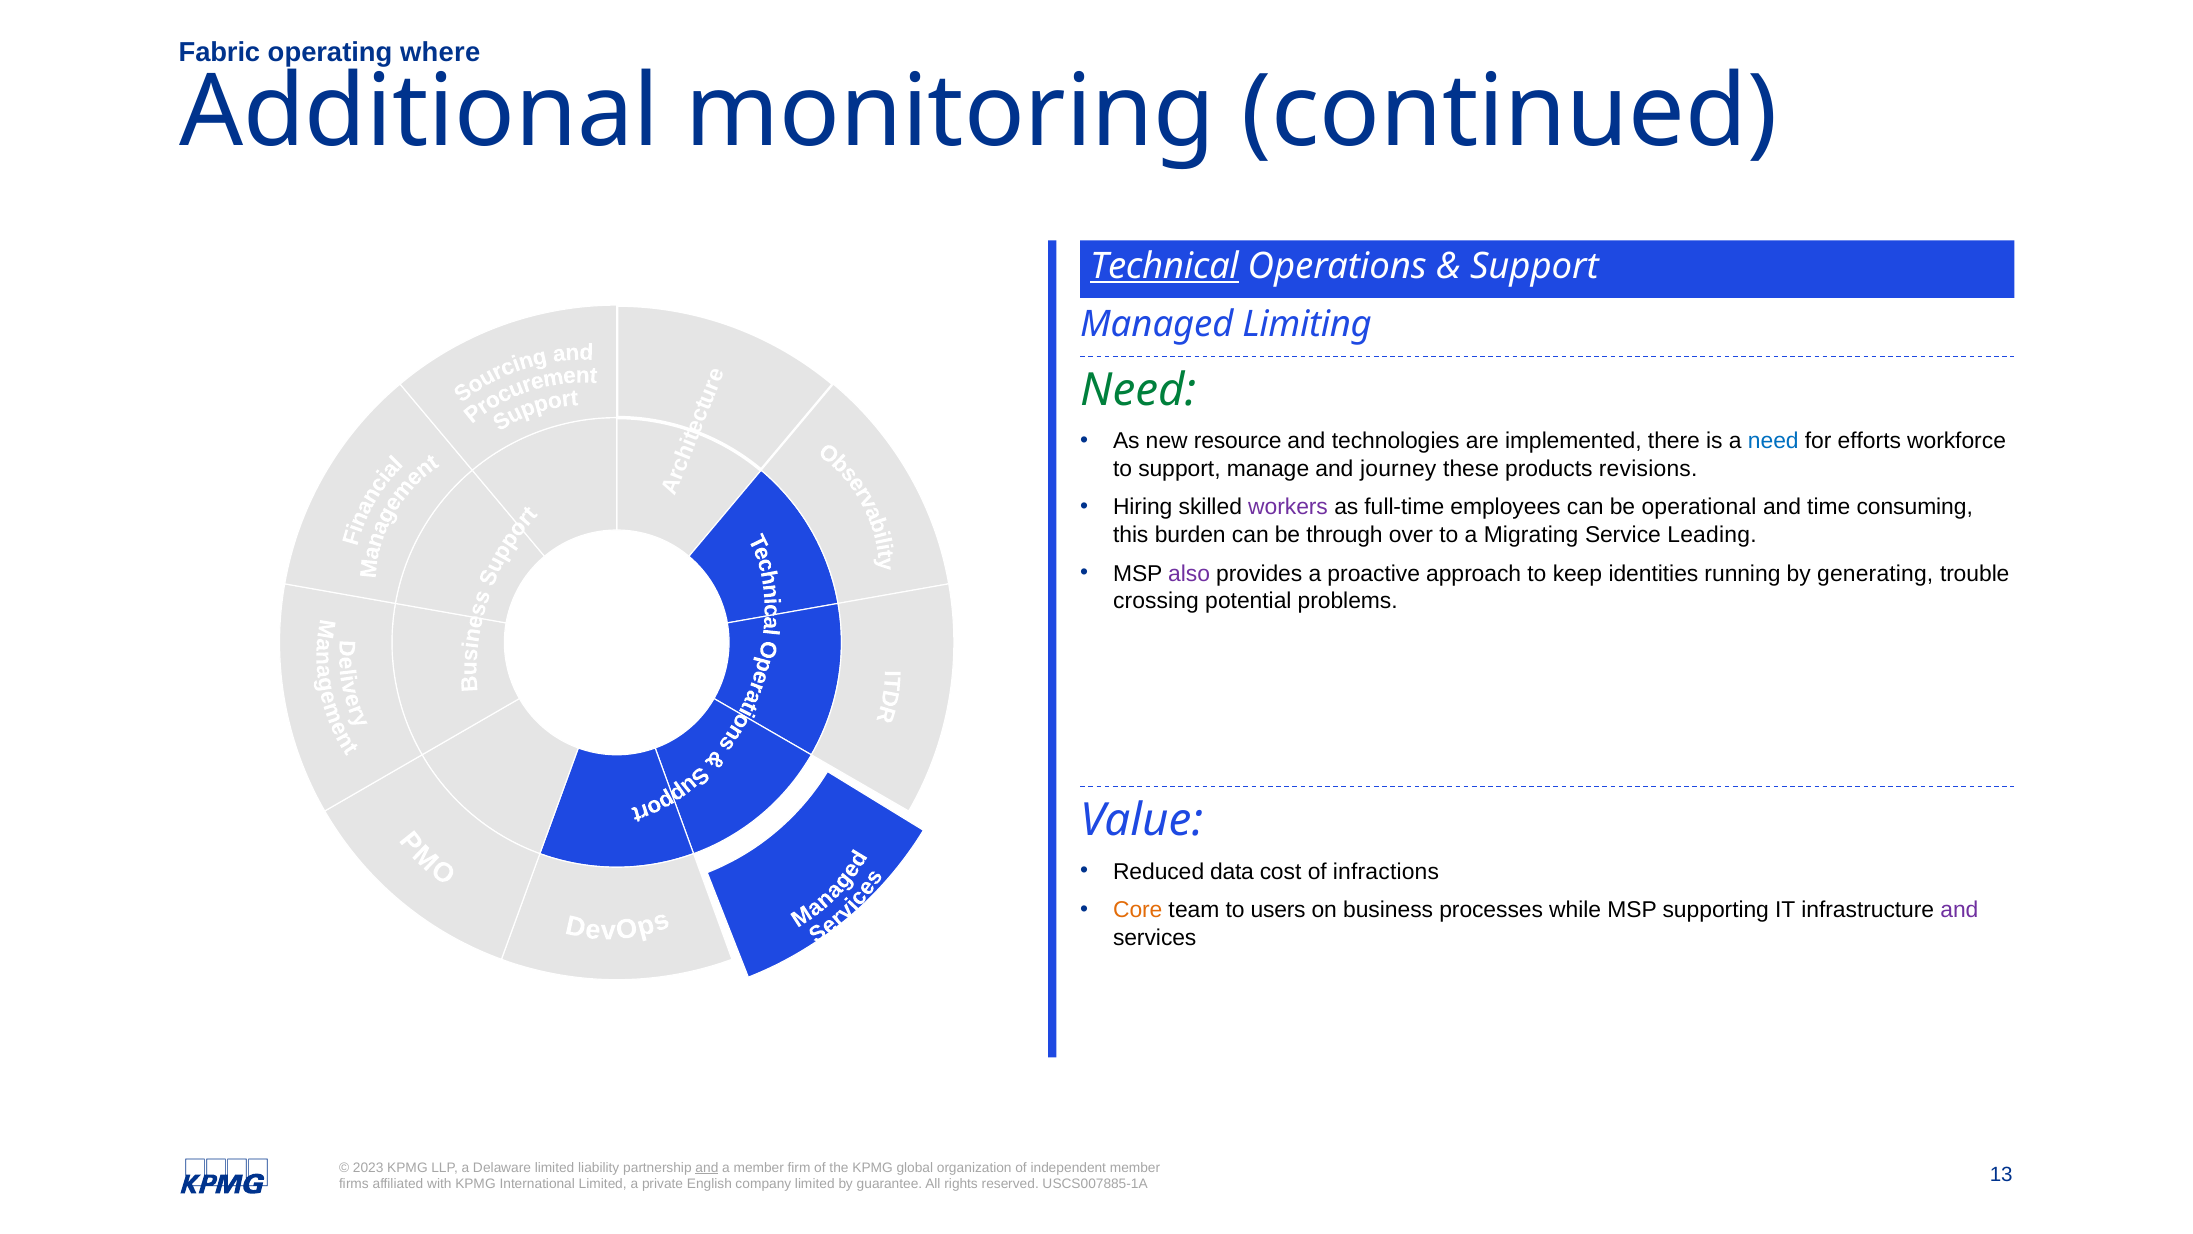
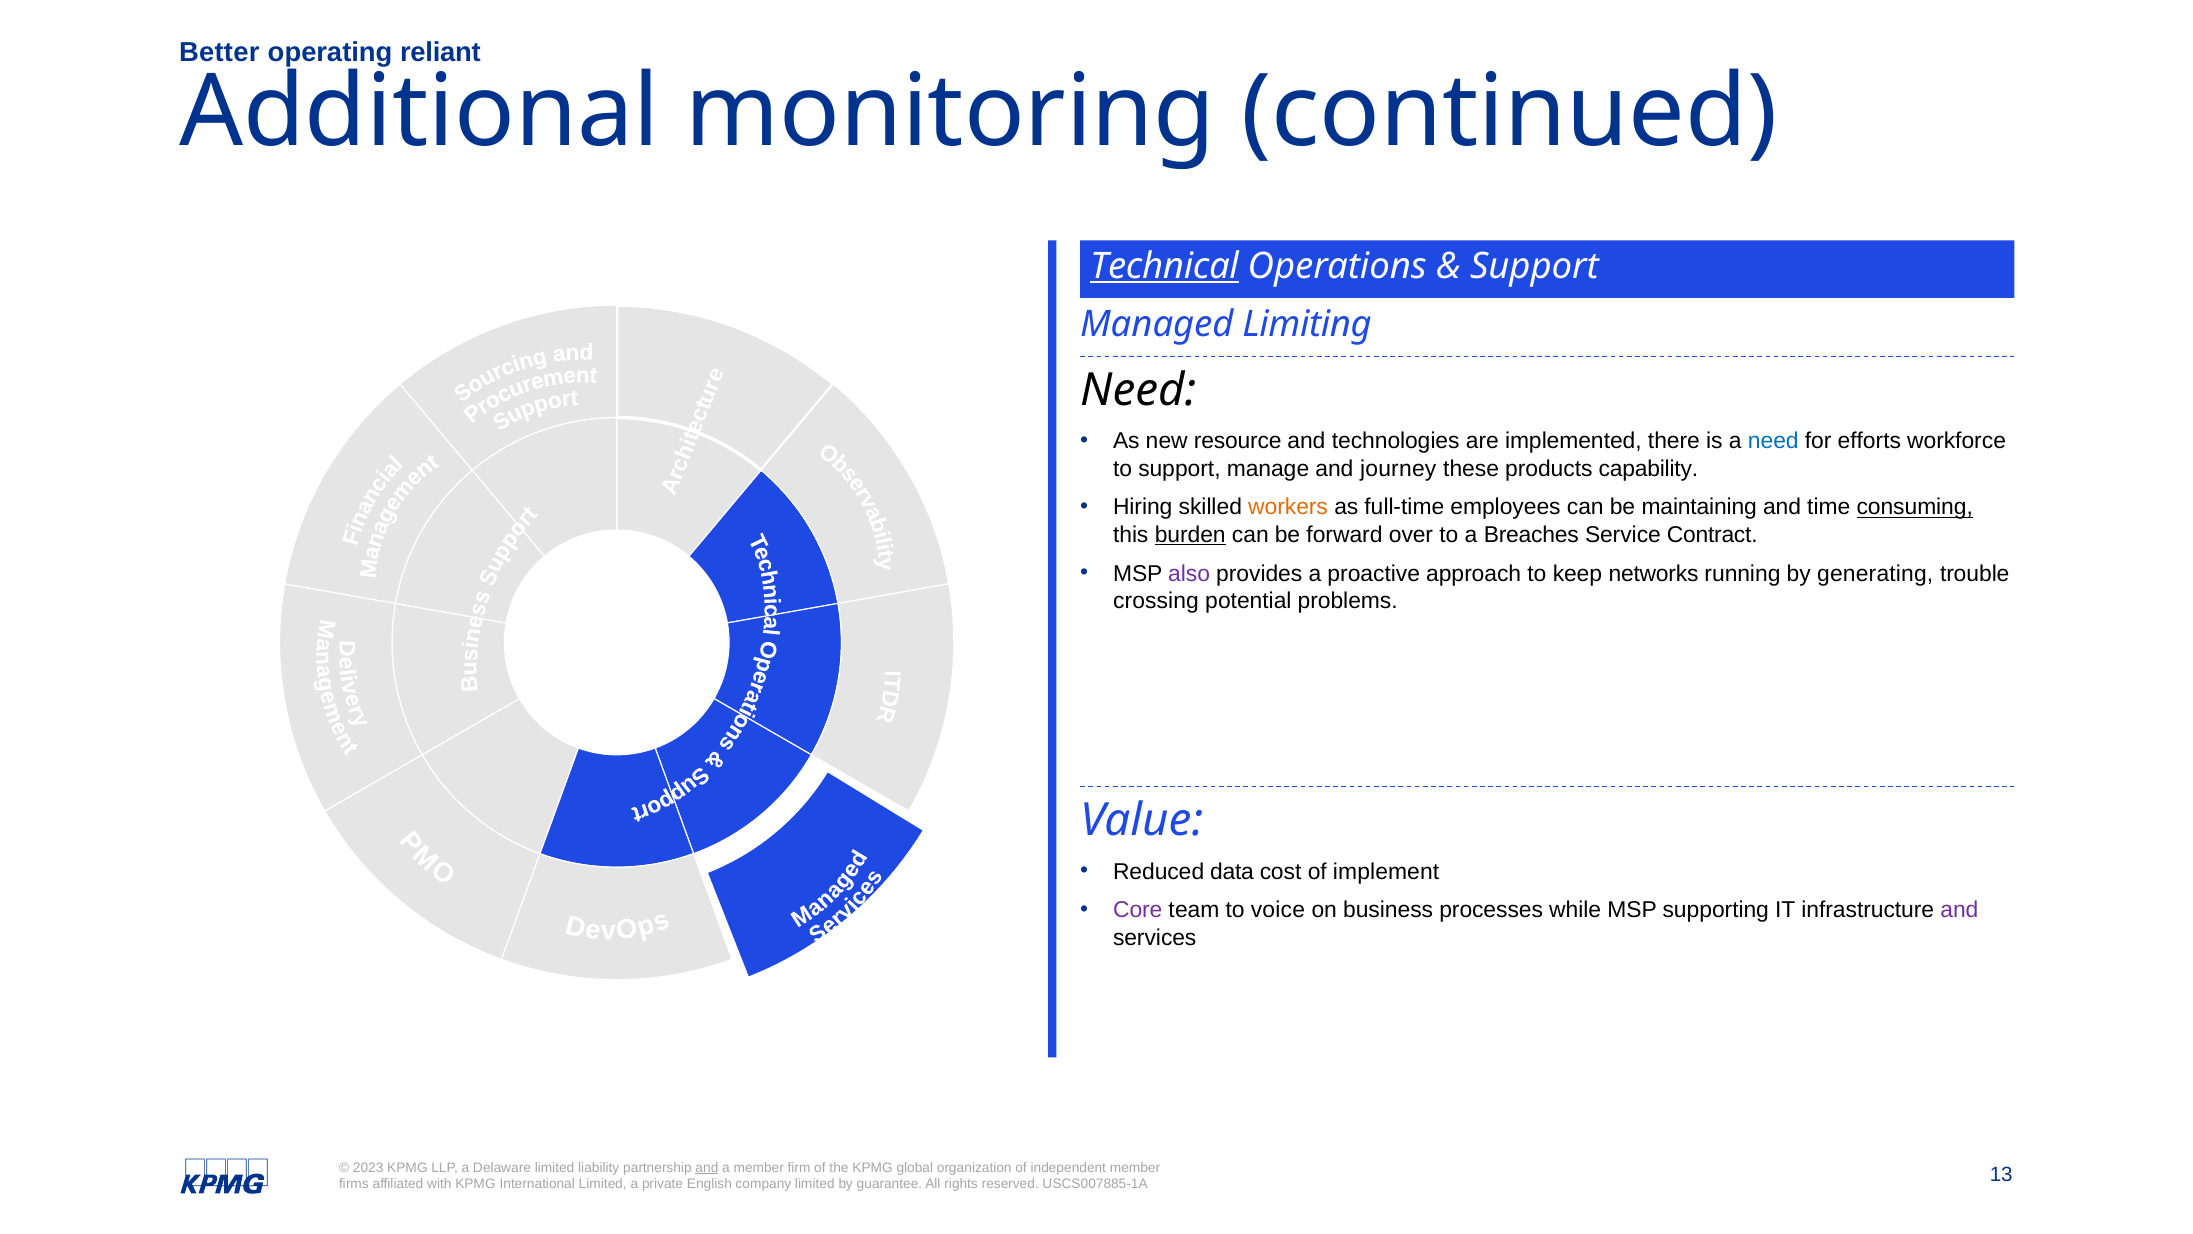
Fabric: Fabric -> Better (219, 52)
where: where -> reliant (440, 52)
Need colour: green -> black (1138, 390)
revisions: revisions -> capability (1648, 468)
workers colour: purple -> orange (1288, 507)
operational: operational -> maintaining (1699, 507)
consuming underline: none -> present (1915, 507)
burden underline: none -> present (1190, 535)
through: through -> forward (1344, 535)
Migrating: Migrating -> Breaches (1531, 535)
Leading: Leading -> Contract (1712, 535)
identities: identities -> networks (1654, 573)
infractions: infractions -> implement (1386, 871)
Core colour: orange -> purple (1138, 910)
users: users -> voice (1278, 910)
